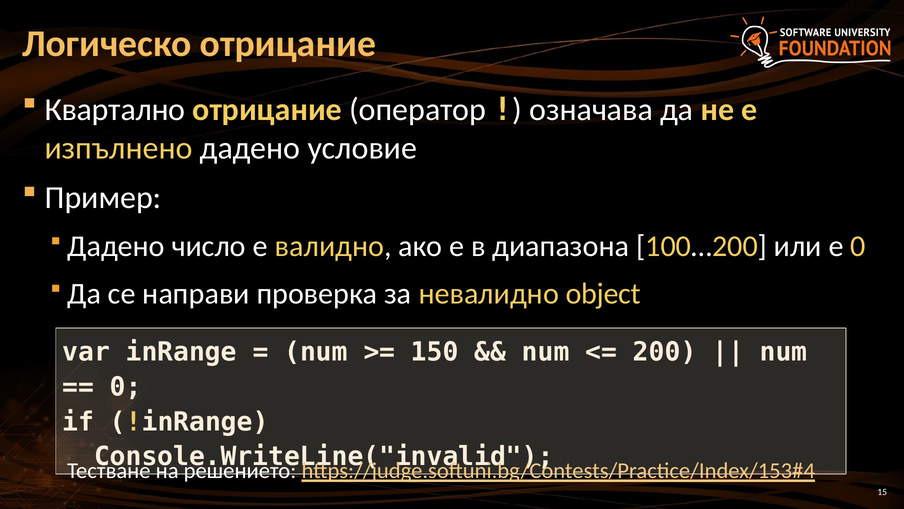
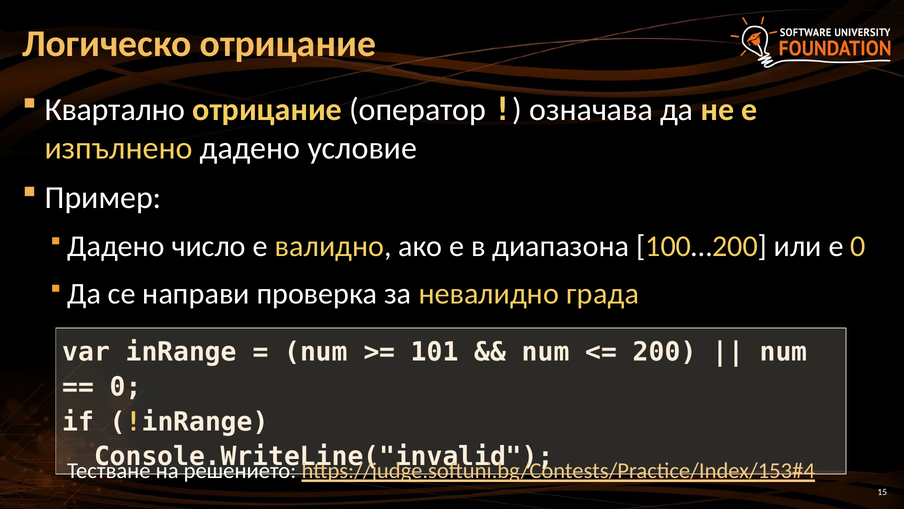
object: object -> града (603, 294)
150: 150 -> 101 (435, 352)
